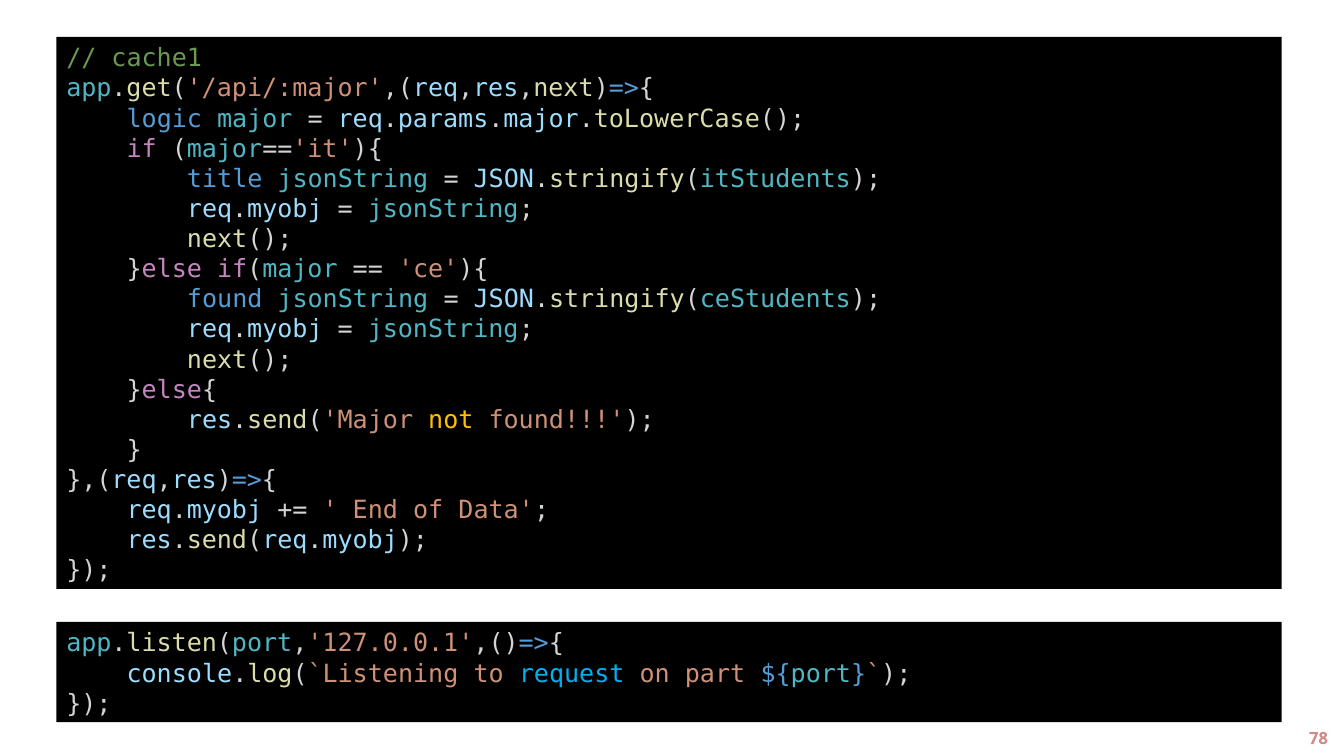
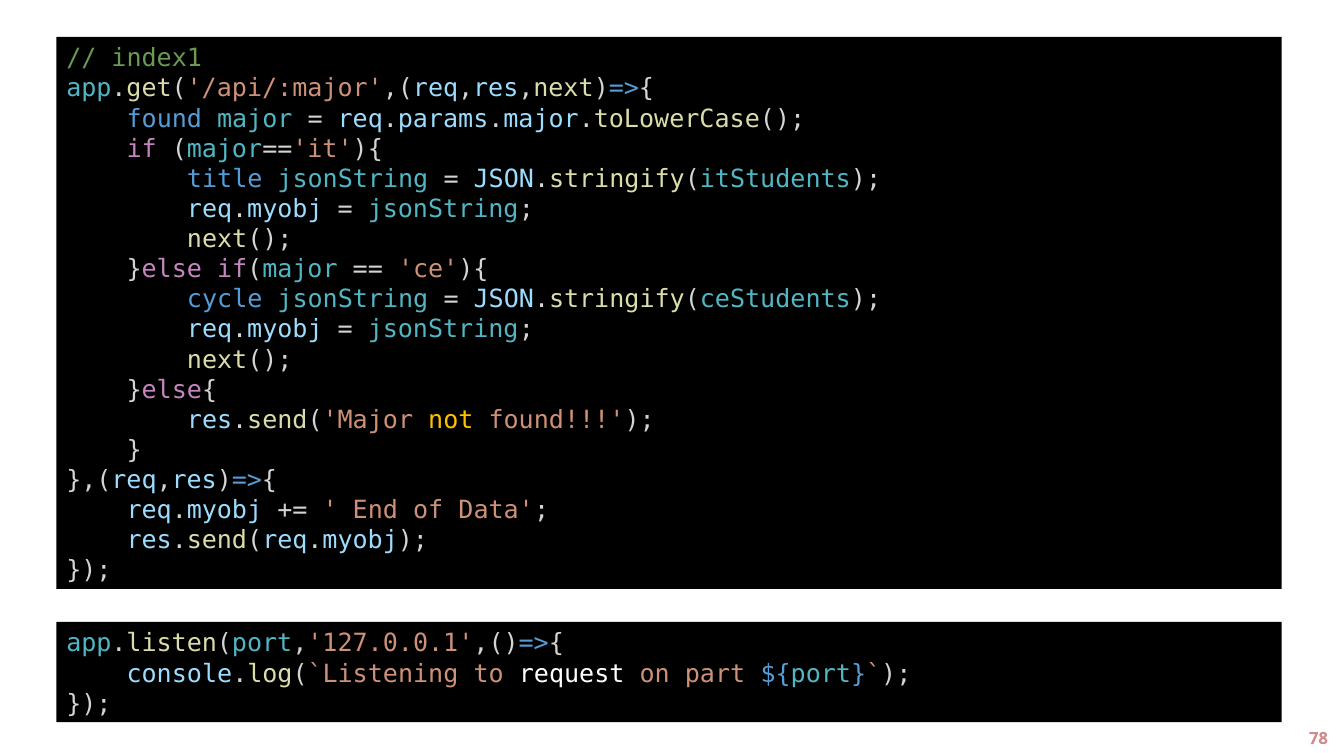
cache1: cache1 -> index1 (157, 59)
logic: logic -> found (164, 119)
found: found -> cycle (225, 299)
request colour: light blue -> white (572, 673)
